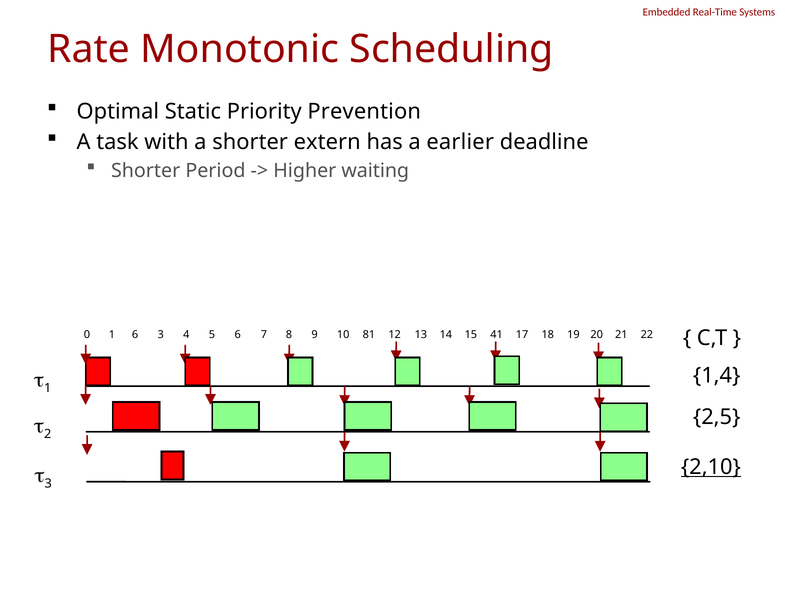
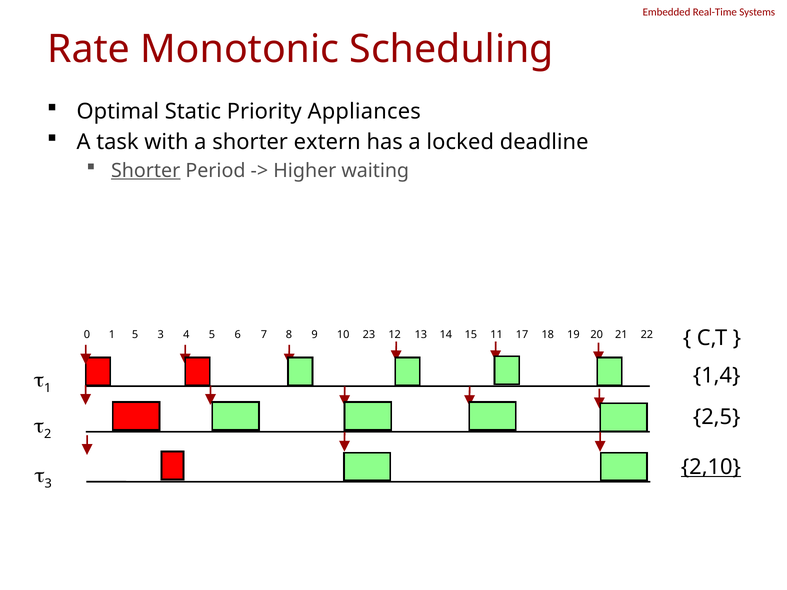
Prevention: Prevention -> Appliances (364, 111)
earlier: earlier -> locked (460, 142)
Shorter underline: none -> present (146, 171)
1 6: 6 -> 5 (135, 335)
81: 81 -> 23 (369, 335)
41: 41 -> 11 (497, 335)
